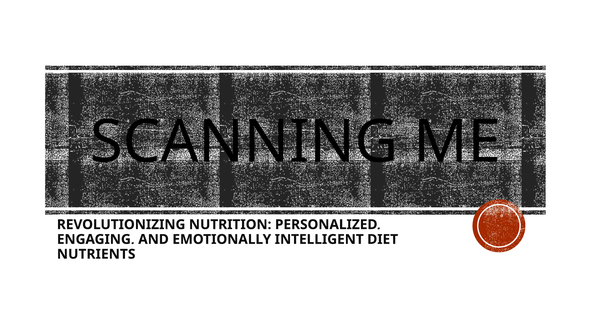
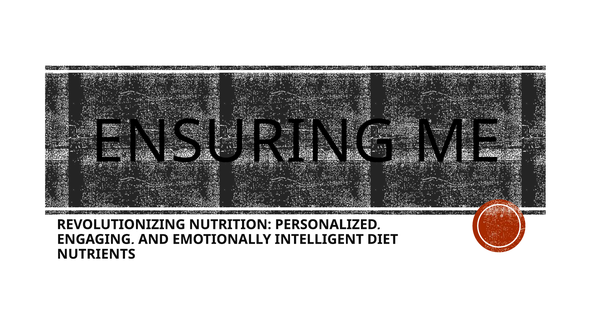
SCANNING: SCANNING -> ENSURING (244, 142)
